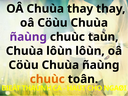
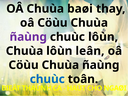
Chuùa thay: thay -> baøi (80, 9)
chuùc taùn: taùn -> lôùn (103, 37)
lôùn lôùn: lôùn -> leân (90, 51)
chuùc colour: orange -> blue (47, 79)
